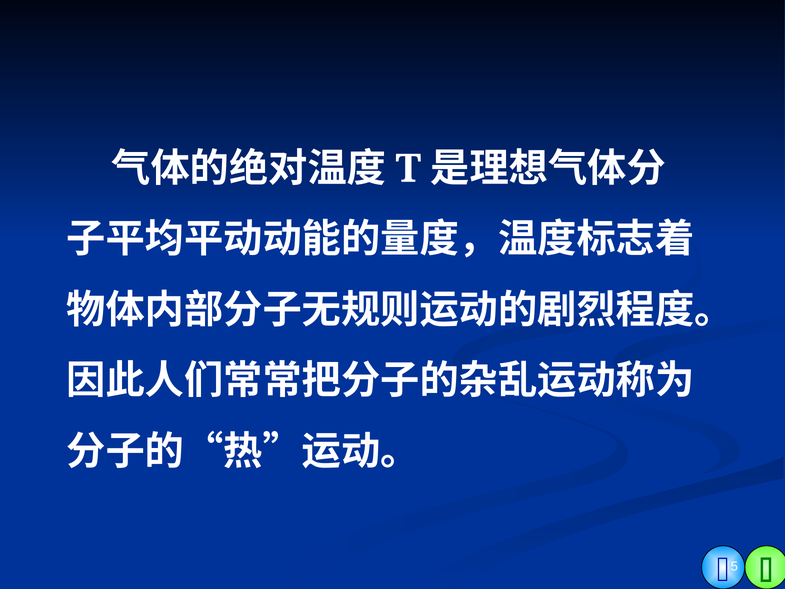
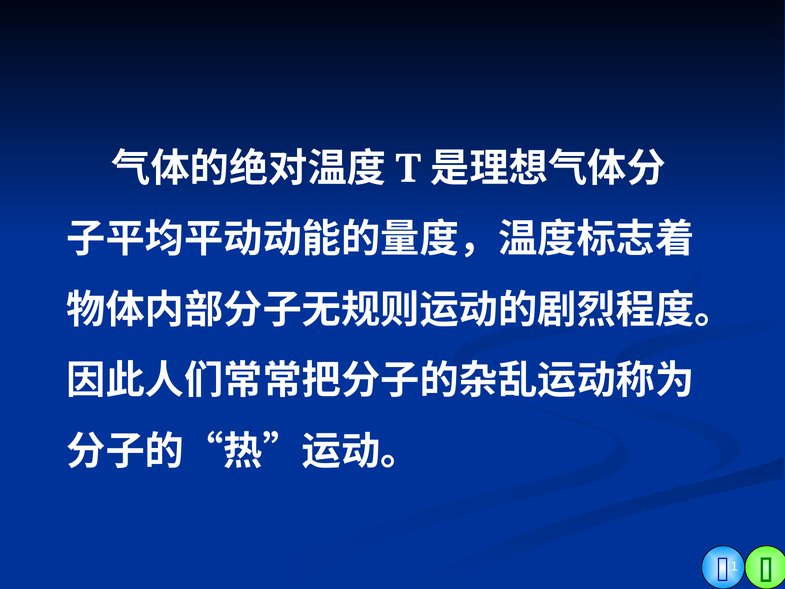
5: 5 -> 1 (734, 566)
